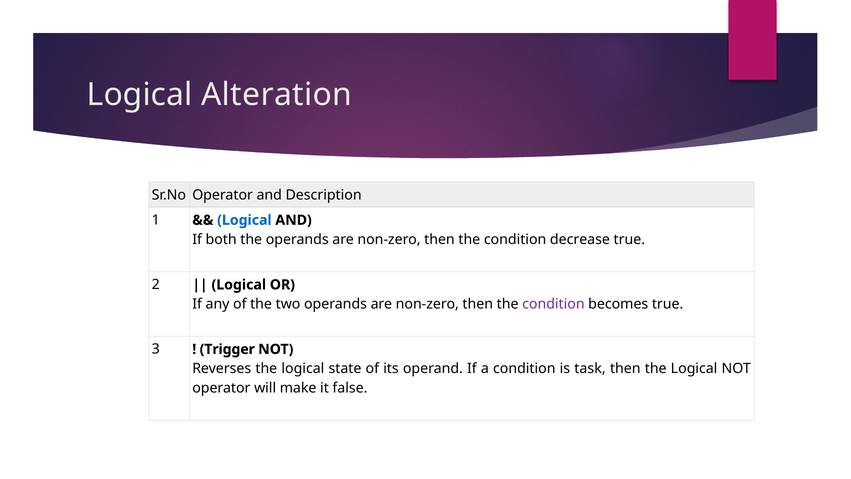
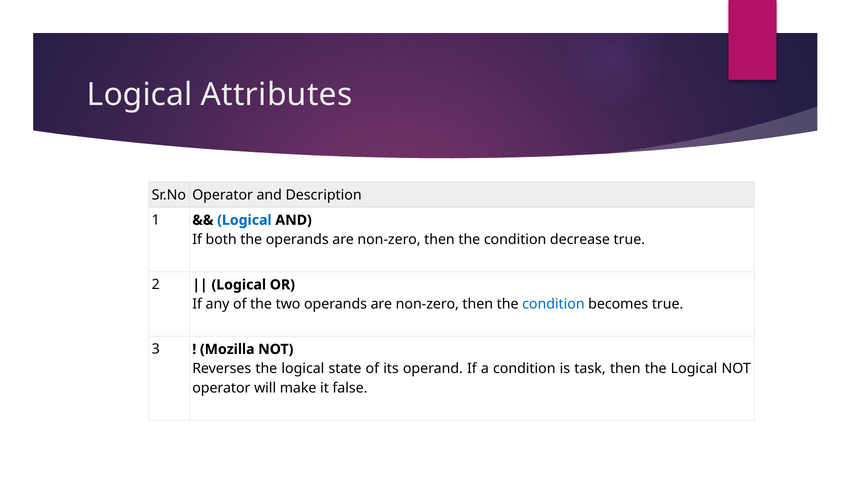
Alteration: Alteration -> Attributes (277, 95)
condition colour: purple -> blue (553, 304)
Trigger: Trigger -> Mozilla (227, 349)
